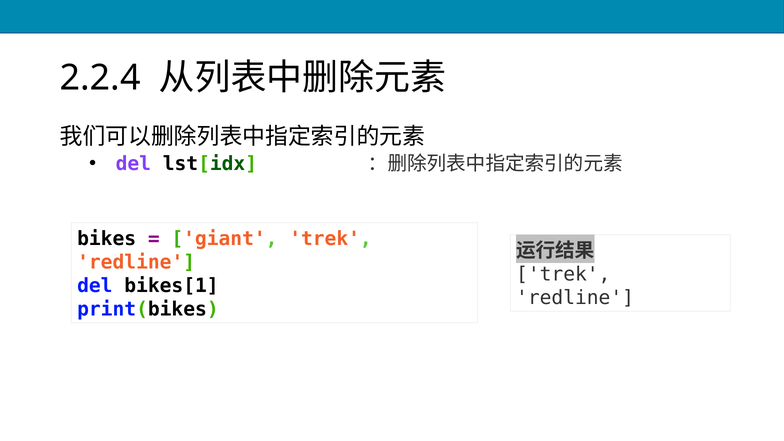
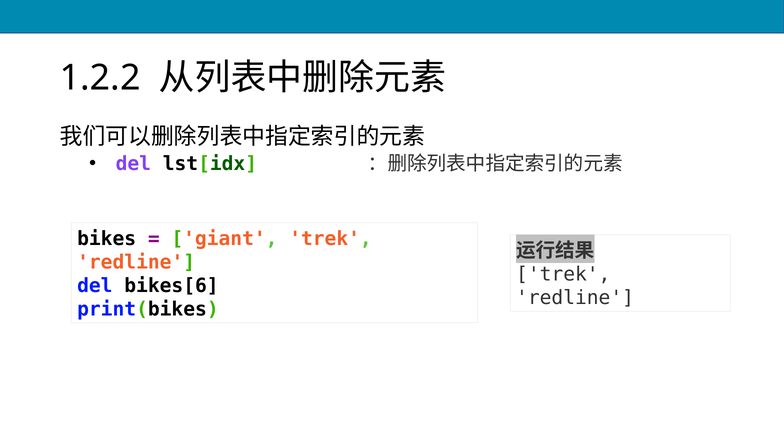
2.2.4: 2.2.4 -> 1.2.2 (100, 78)
bikes[1: bikes[1 -> bikes[6 (171, 286)
